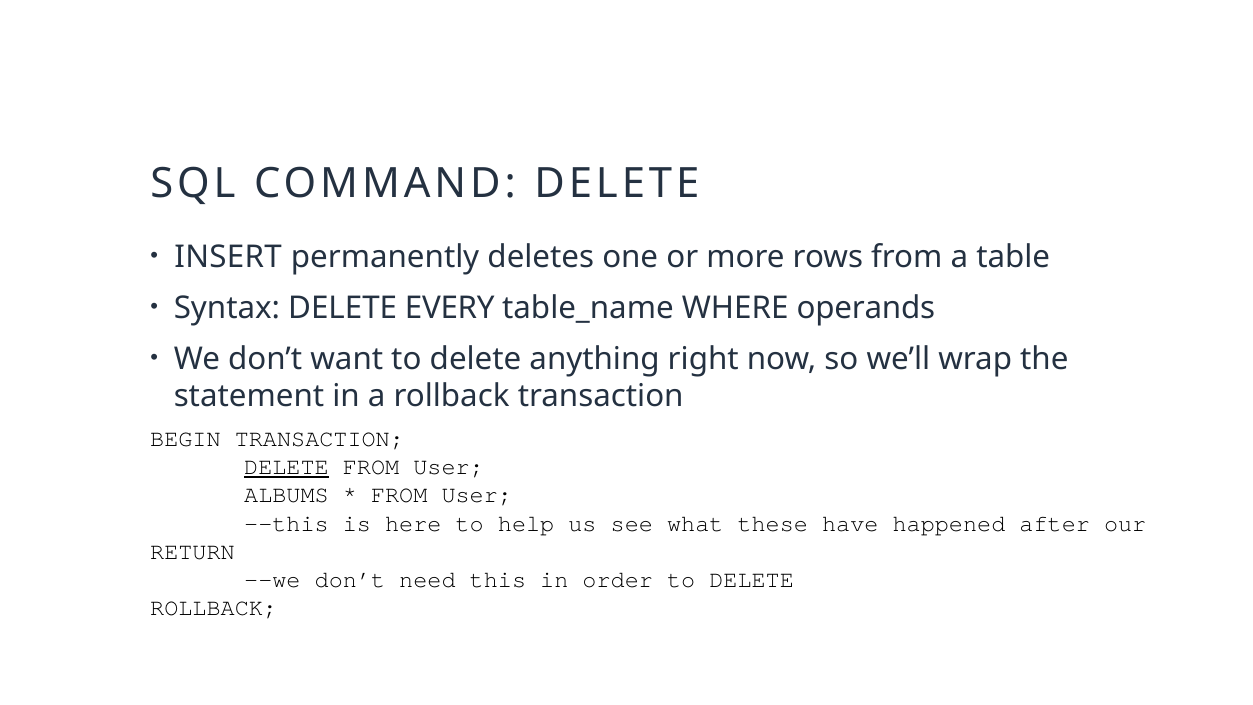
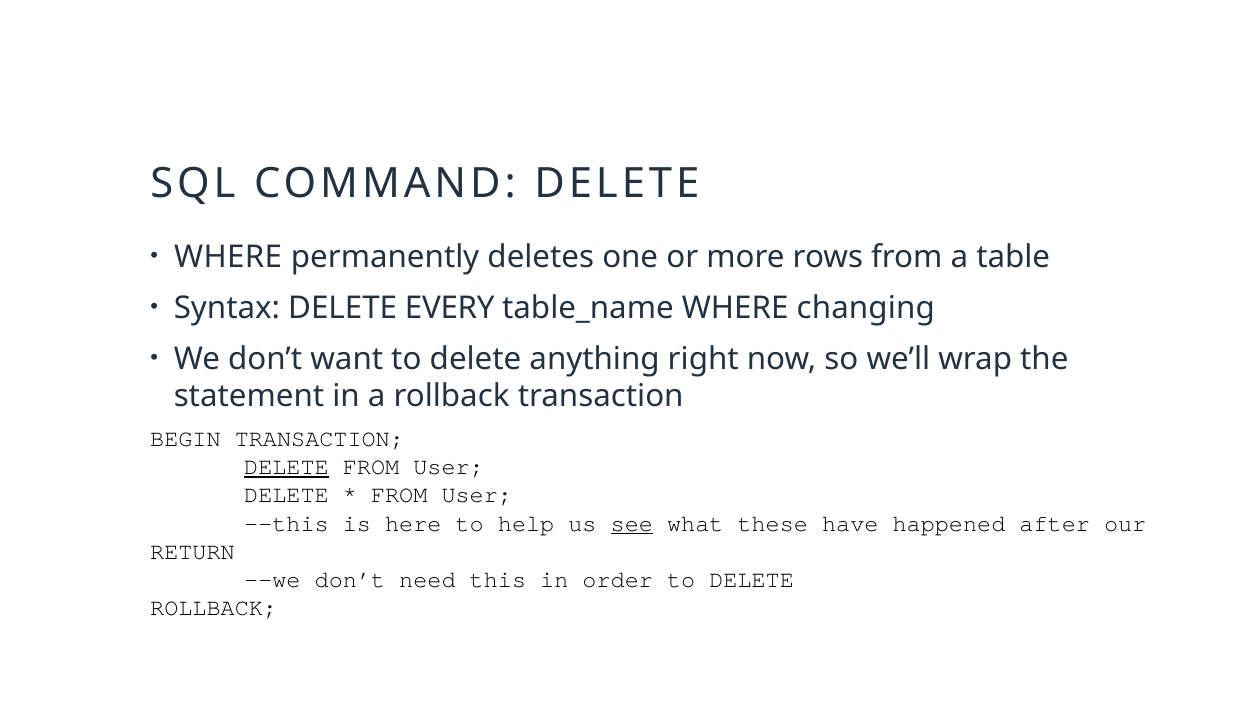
INSERT: INSERT -> WHERE (228, 257)
operands: operands -> changing (866, 308)
ALBUMS: ALBUMS -> DELETE (286, 495)
see underline: none -> present (632, 523)
